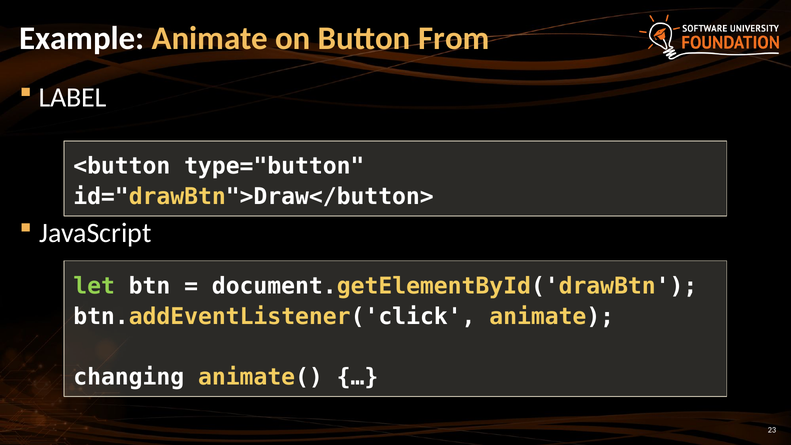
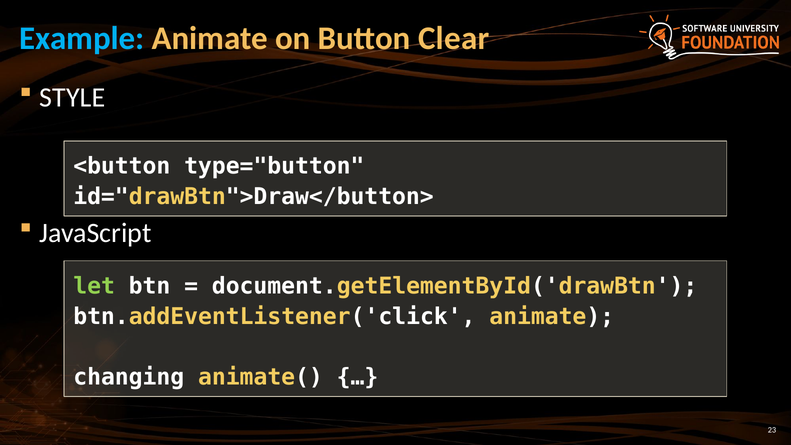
Example colour: white -> light blue (82, 38)
From: From -> Clear (454, 38)
LABEL: LABEL -> STYLE (72, 97)
